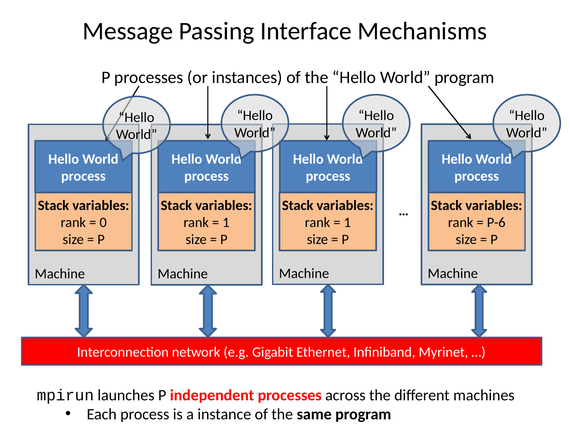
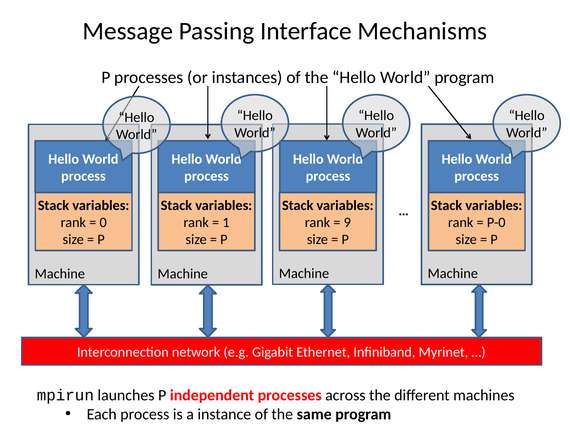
1: 1 -> 9 (347, 222)
P-6: P-6 -> P-0 (496, 222)
